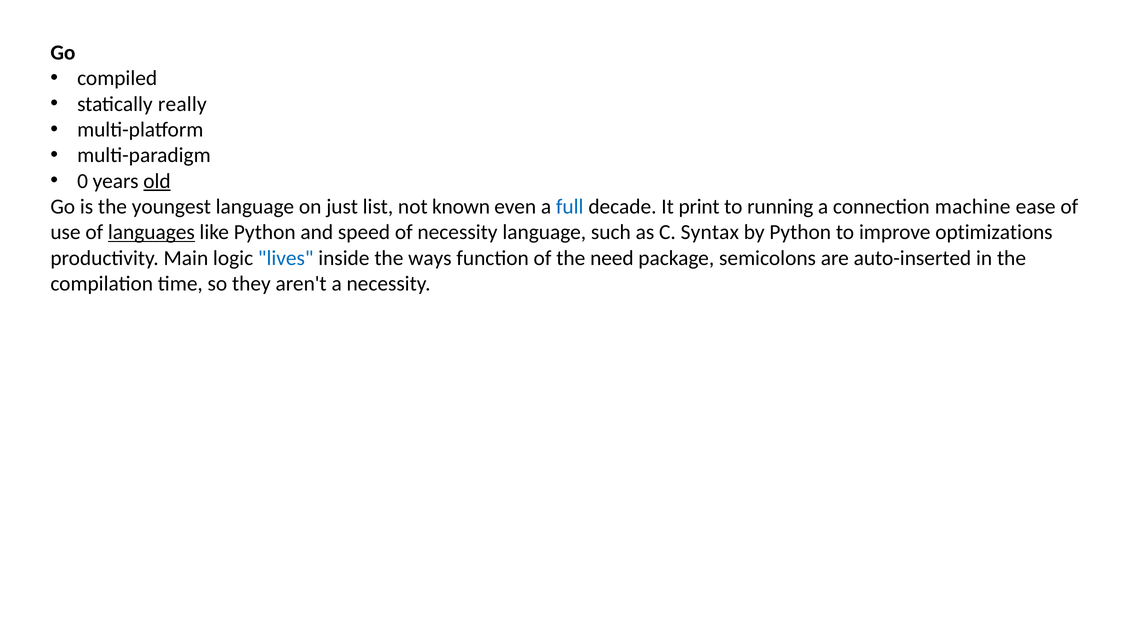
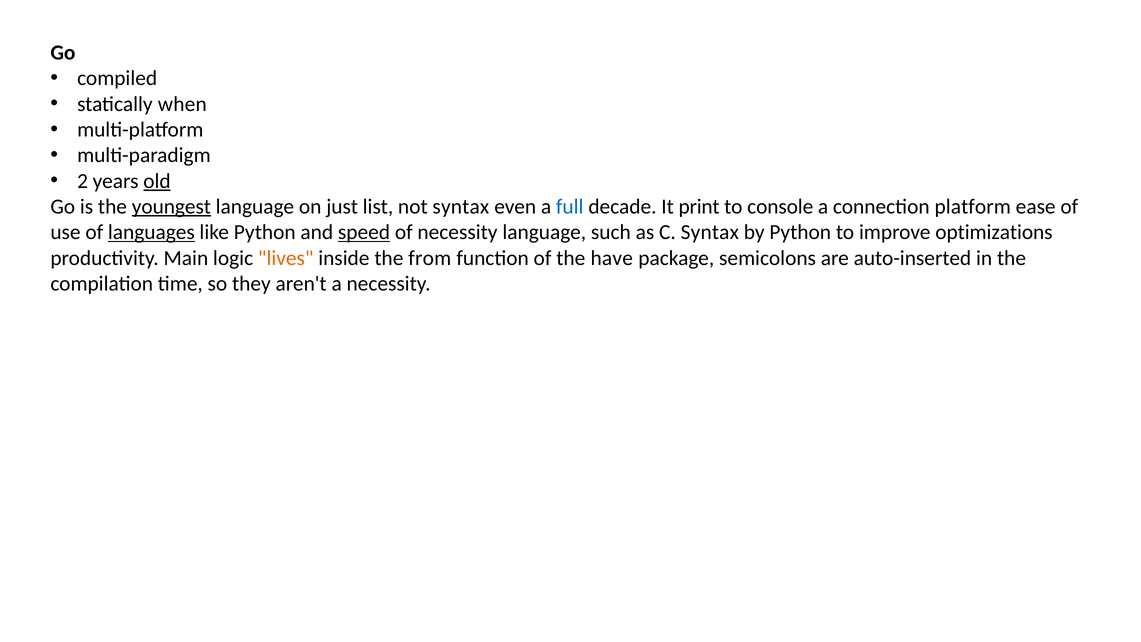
really: really -> when (182, 104)
0: 0 -> 2 (83, 181)
youngest underline: none -> present (171, 207)
not known: known -> syntax (461, 207)
running: running -> console (780, 207)
machine: machine -> platform (973, 207)
speed underline: none -> present (364, 232)
lives colour: blue -> orange (286, 258)
ways: ways -> from (430, 258)
need: need -> have (612, 258)
